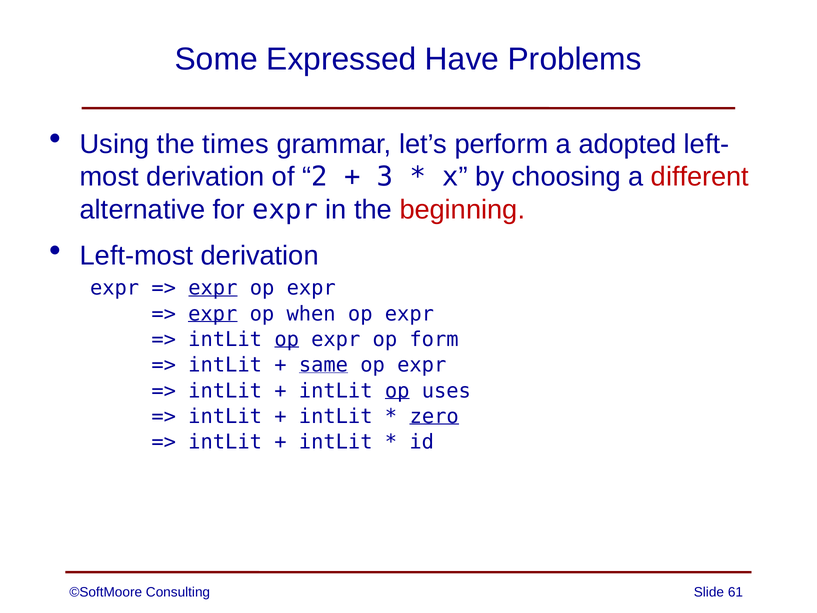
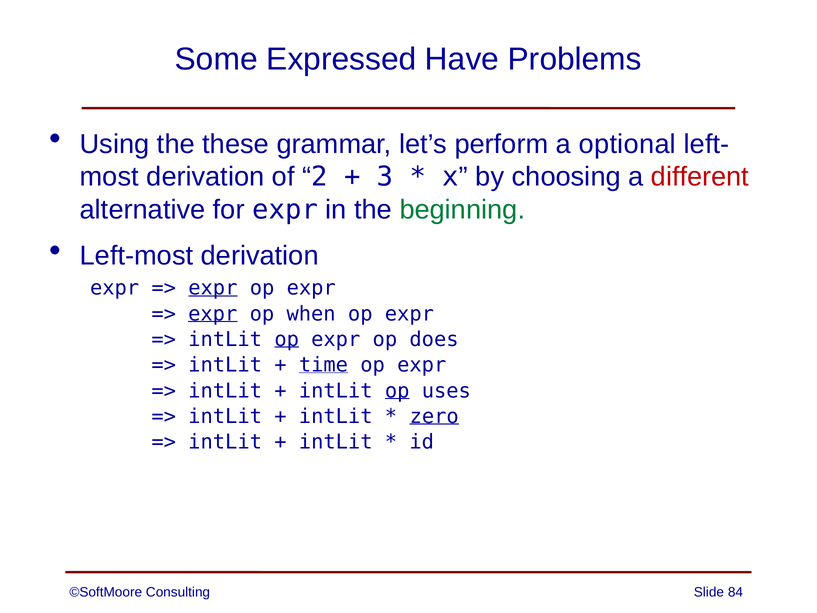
times: times -> these (236, 144)
adopted: adopted -> optional (627, 144)
beginning colour: red -> green (462, 210)
form: form -> does (434, 339)
same: same -> time (323, 365)
61: 61 -> 84 (735, 592)
